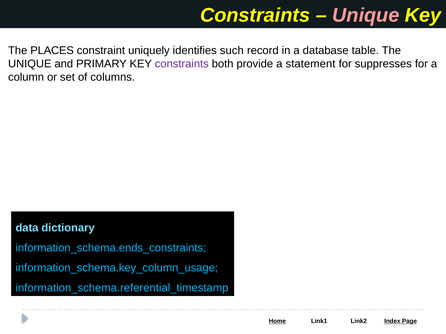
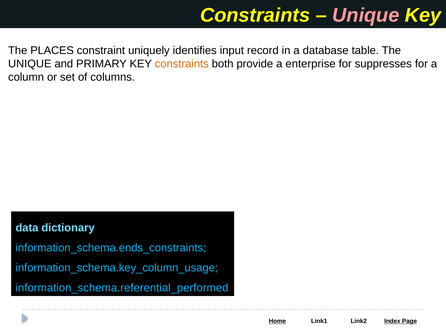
such: such -> input (232, 51)
constraints colour: purple -> orange (182, 64)
statement: statement -> enterprise (311, 64)
information_schema.referential_timestamp: information_schema.referential_timestamp -> information_schema.referential_performed (122, 288)
